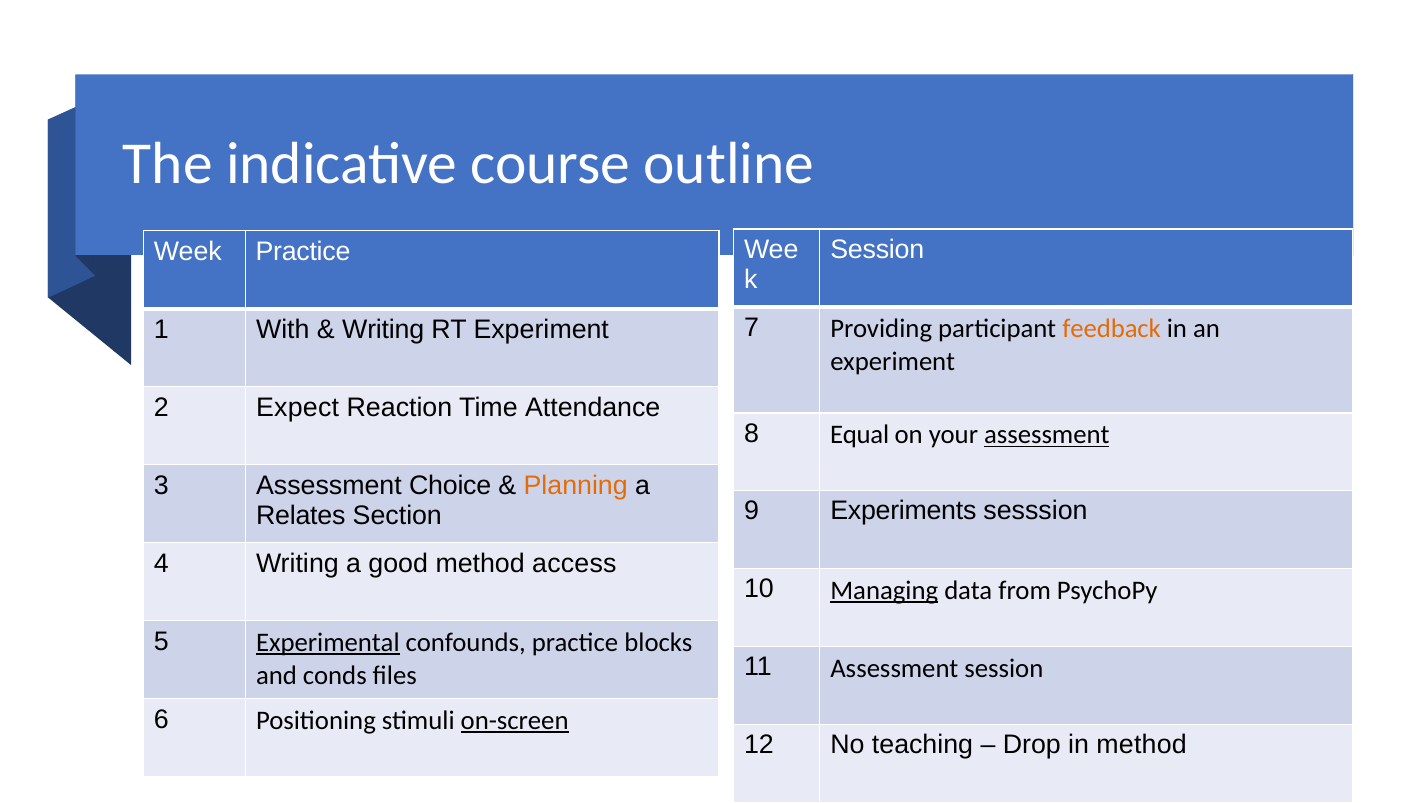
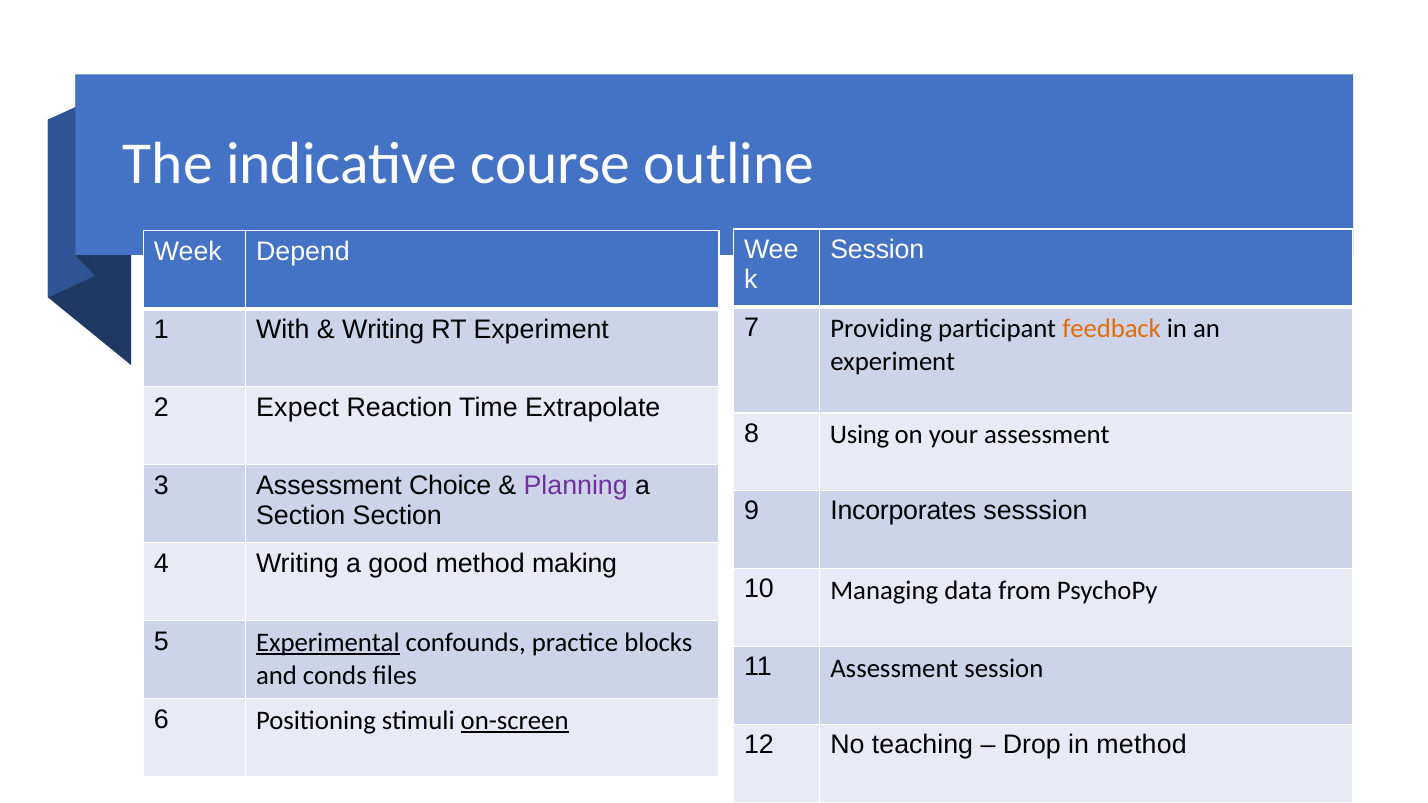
Week Practice: Practice -> Depend (303, 251)
Attendance: Attendance -> Extrapolate (593, 408)
Equal: Equal -> Using (860, 435)
assessment underline: present -> none (1047, 435)
Planning colour: orange -> purple (576, 486)
Experiments: Experiments -> Incorporates (903, 511)
Relates: Relates -> Section (301, 515)
access: access -> making (575, 564)
Managing underline: present -> none (884, 591)
